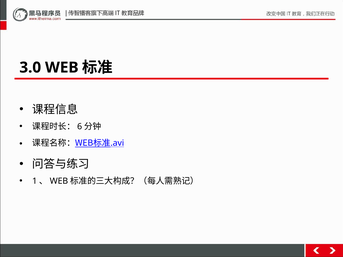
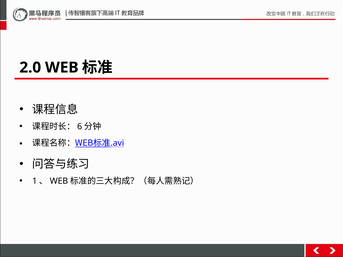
3.0: 3.0 -> 2.0 (30, 68)
